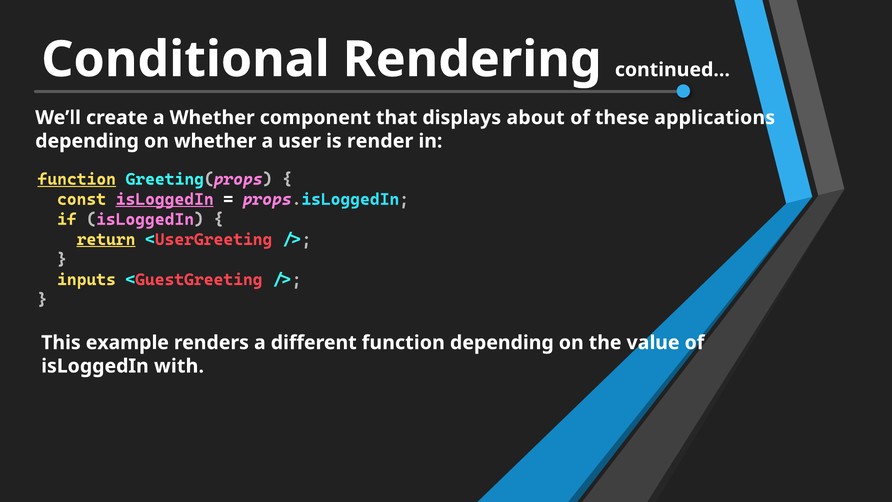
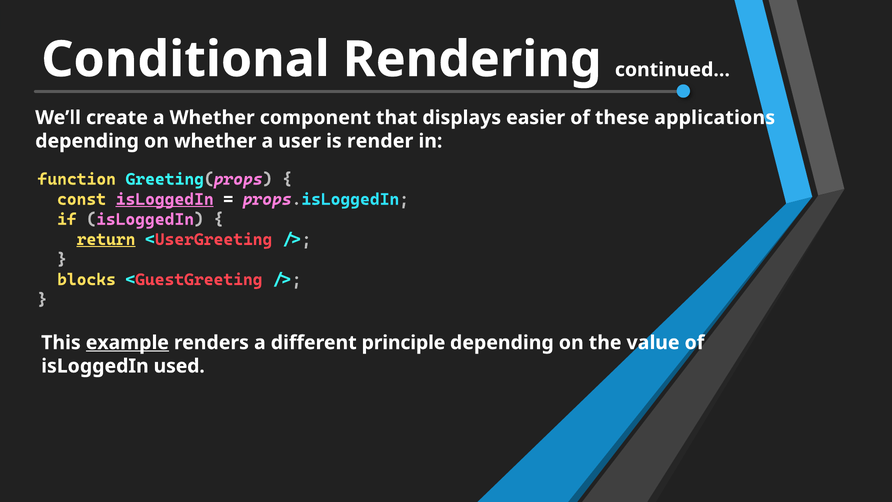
about: about -> easier (536, 118)
function underline: present -> none (77, 179)
inputs: inputs -> blocks (86, 279)
example underline: none -> present (127, 343)
different function: function -> principle (403, 343)
with: with -> used (179, 366)
